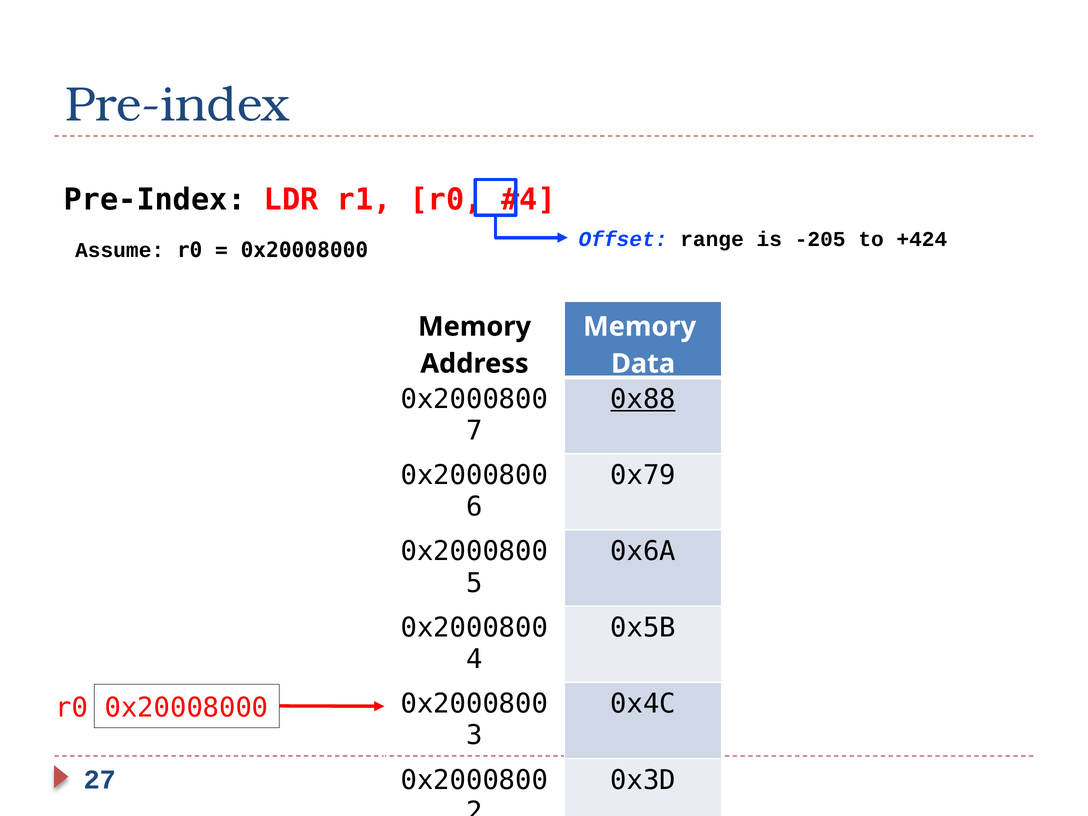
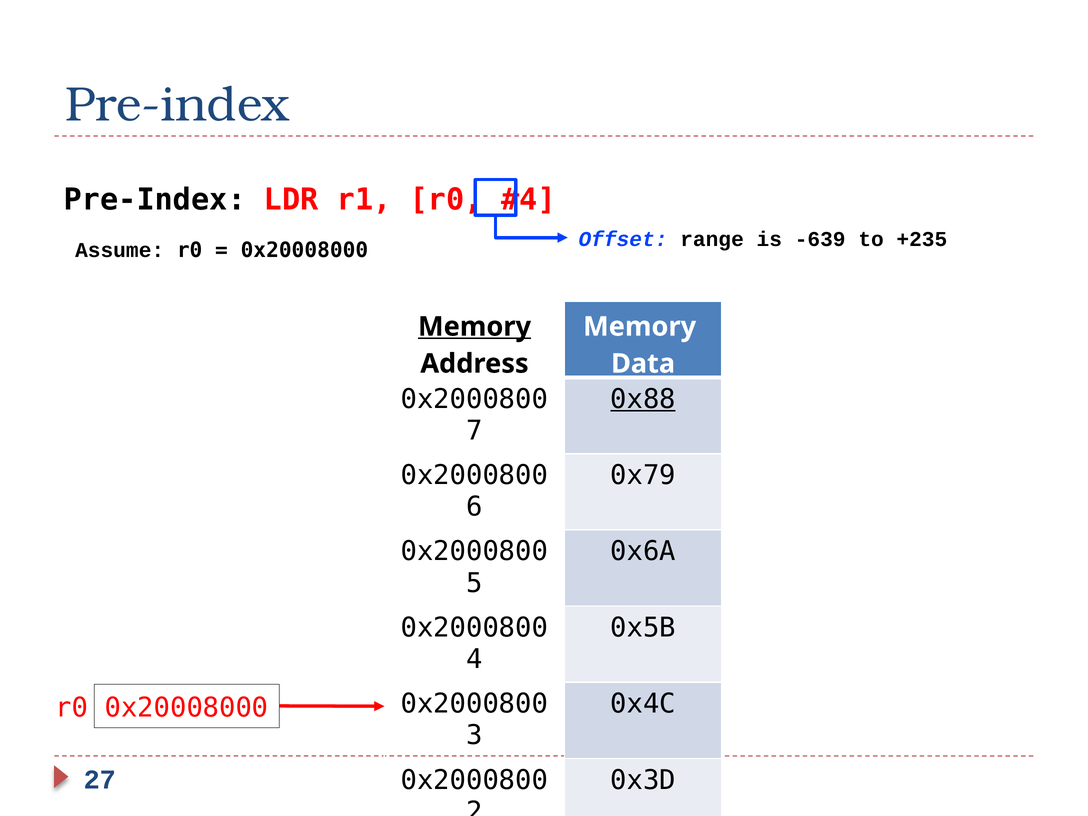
-205: -205 -> -639 (820, 239)
+424: +424 -> +235 (922, 239)
Memory underline: none -> present (475, 327)
